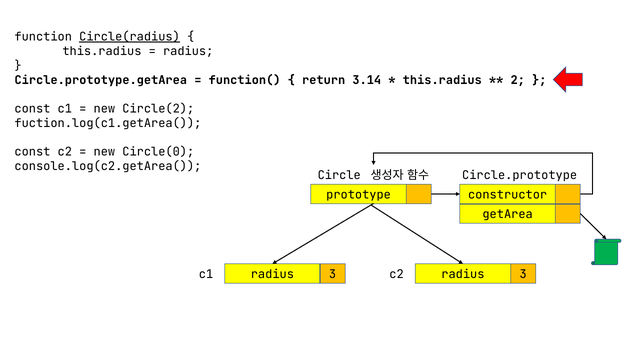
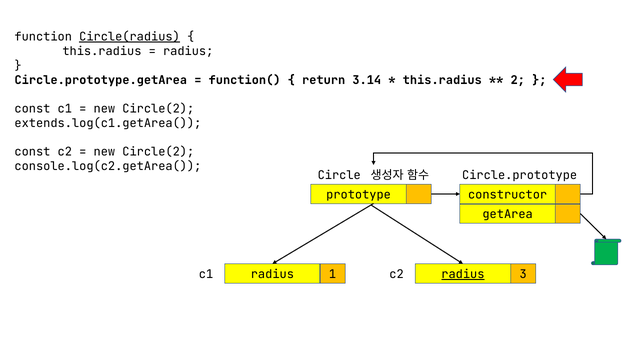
fuction.log(c1.getArea(: fuction.log(c1.getArea( -> extends.log(c1.getArea( (108, 123)
Circle(0: Circle(0 -> Circle(2 (158, 152)
radius underline: none -> present (463, 275)
3: 3 -> 1 (333, 275)
